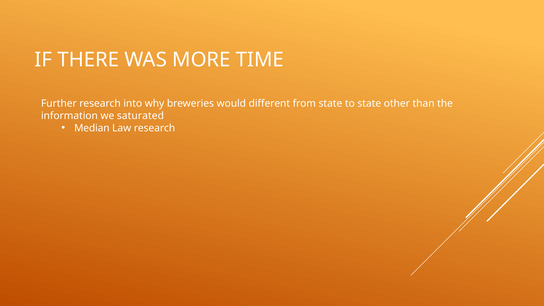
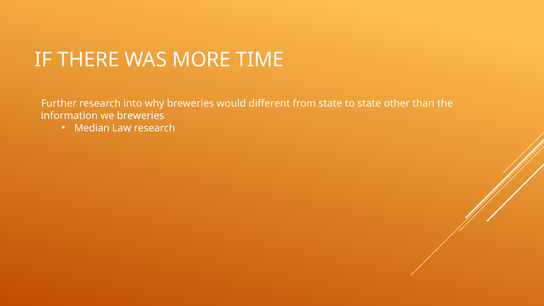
we saturated: saturated -> breweries (140, 116)
